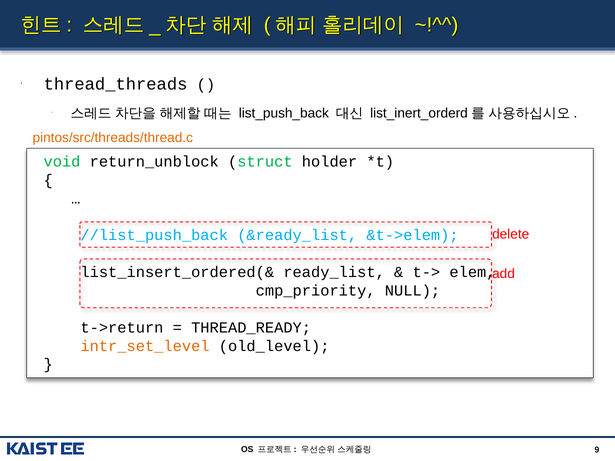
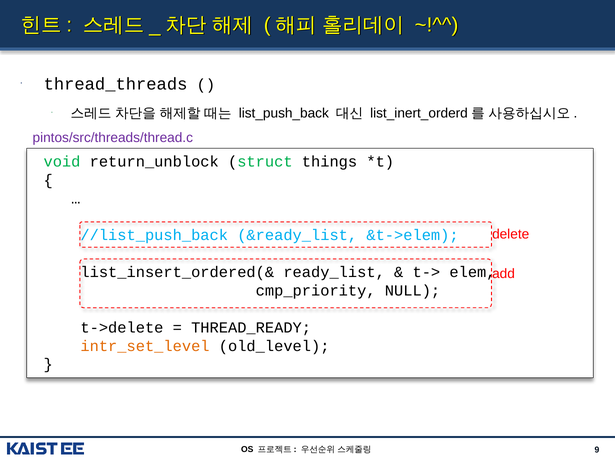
pintos/src/threads/thread.c colour: orange -> purple (113, 138)
holder: holder -> things (330, 162)
t->return: t->return -> t->delete (122, 328)
